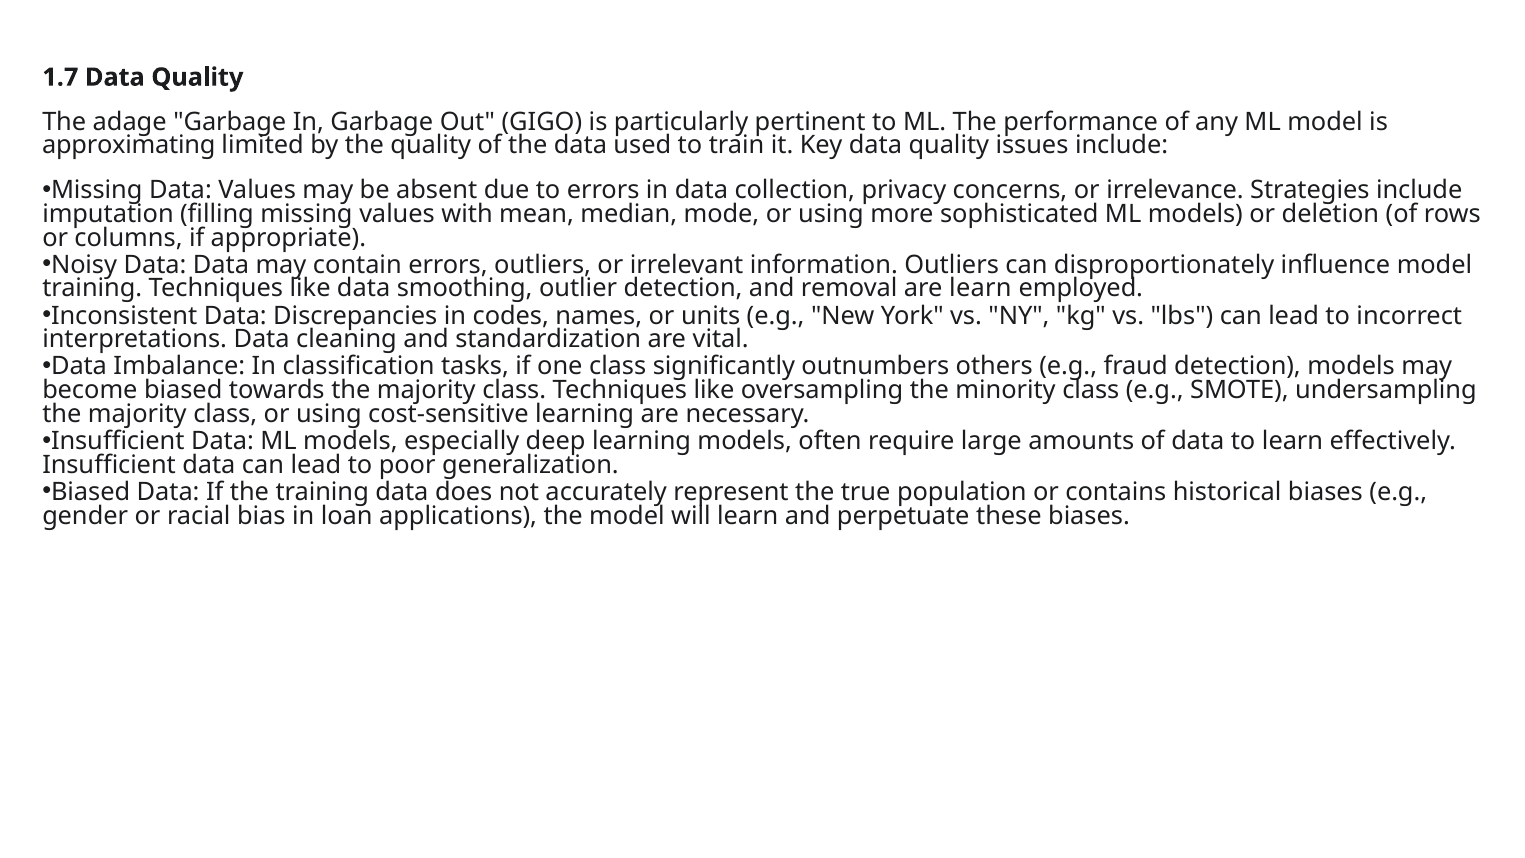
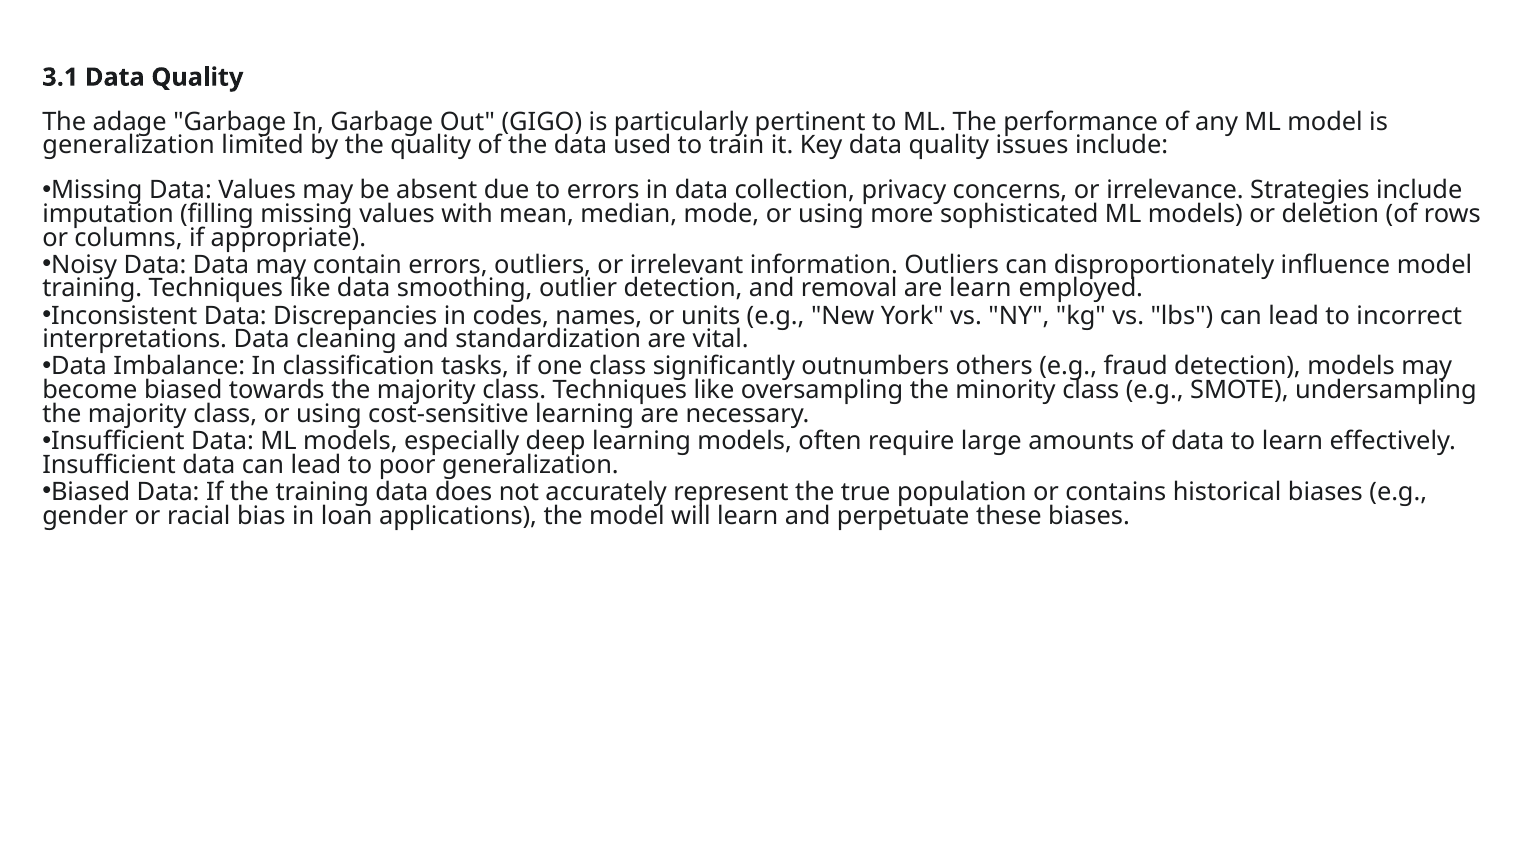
1.7: 1.7 -> 3.1 (60, 77)
approximating: approximating -> generalization (129, 146)
